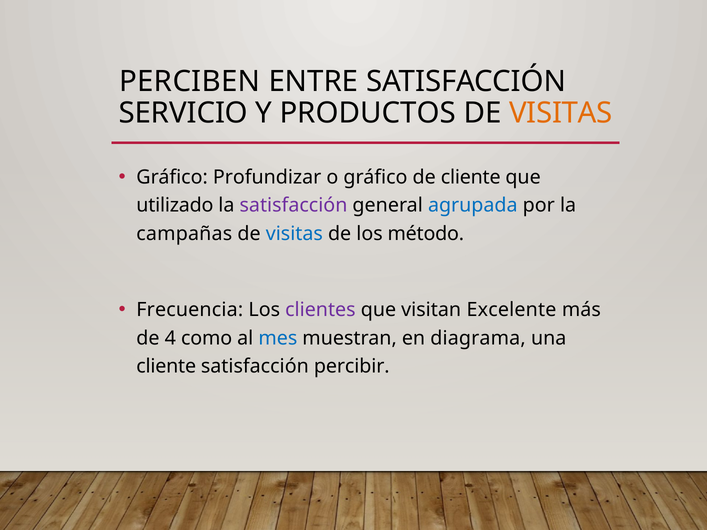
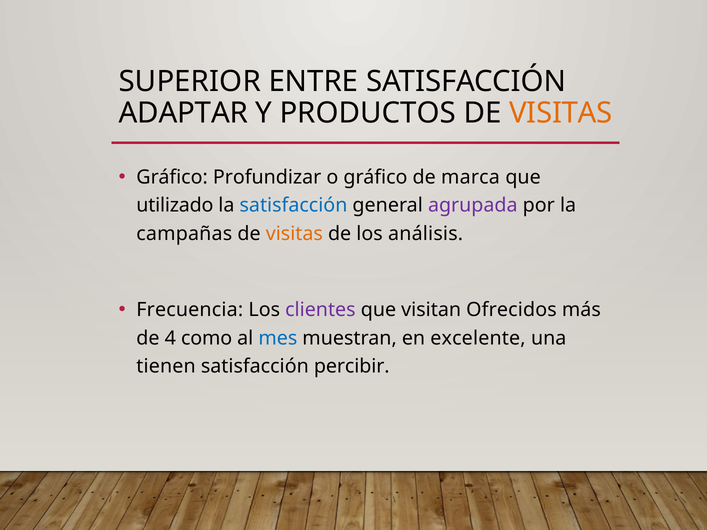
PERCIBEN: PERCIBEN -> SUPERIOR (190, 81)
SERVICIO: SERVICIO -> ADAPTAR (183, 113)
de cliente: cliente -> marca (470, 177)
satisfacción colour: purple -> blue (293, 206)
agrupada colour: blue -> purple (473, 206)
visitas colour: blue -> orange (294, 234)
método: método -> análisis (426, 234)
Excelente: Excelente -> Ofrecidos (511, 310)
diagrama: diagrama -> excelente (478, 338)
cliente: cliente -> tienen (166, 367)
